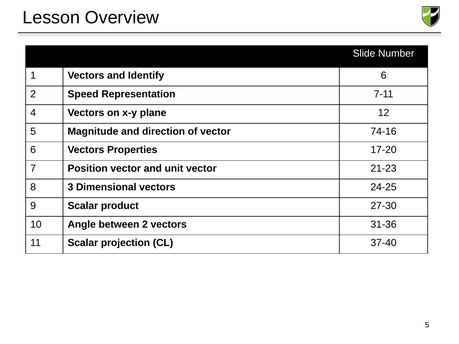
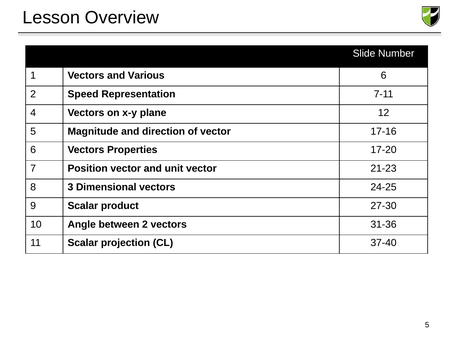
Identify: Identify -> Various (146, 76)
74-16: 74-16 -> 17-16 (384, 131)
